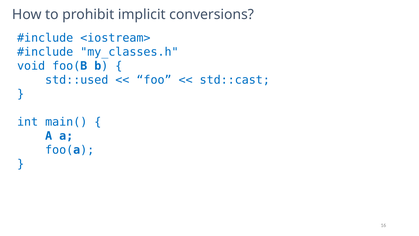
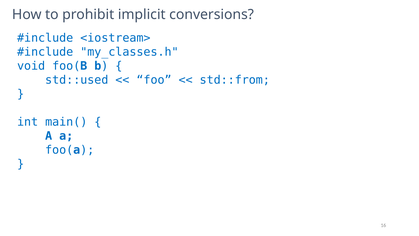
std::cast: std::cast -> std::from (235, 80)
